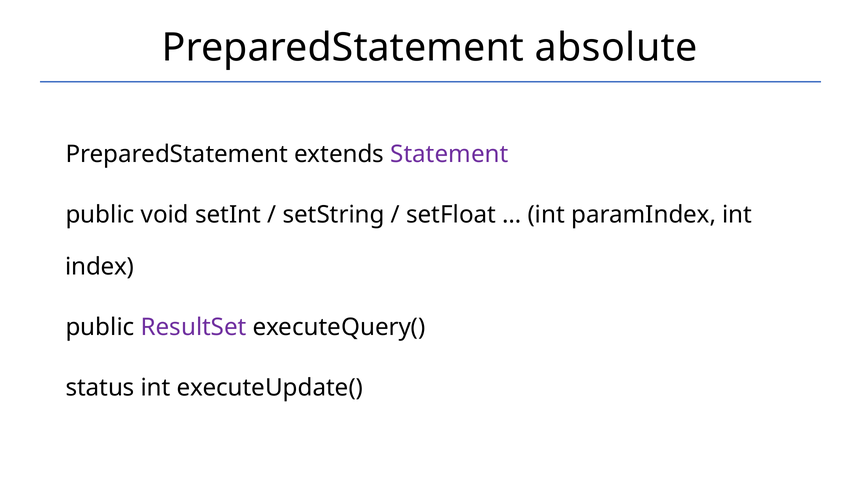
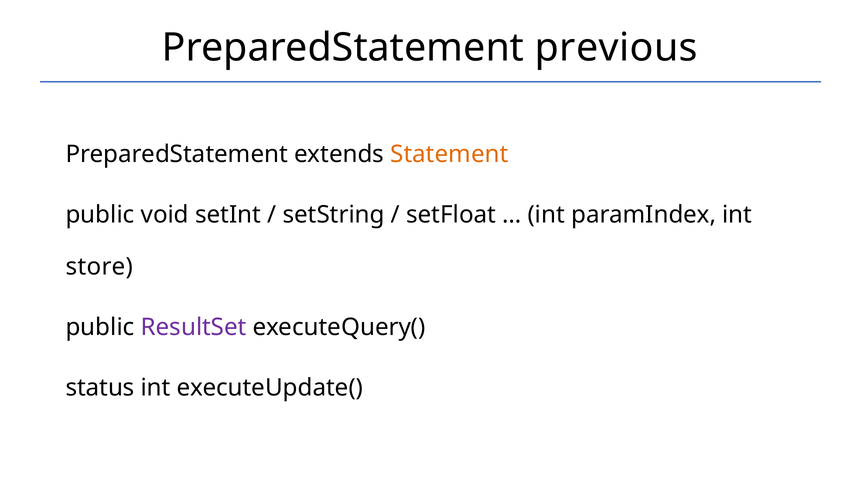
absolute: absolute -> previous (616, 48)
Statement colour: purple -> orange (449, 154)
index: index -> store (100, 267)
